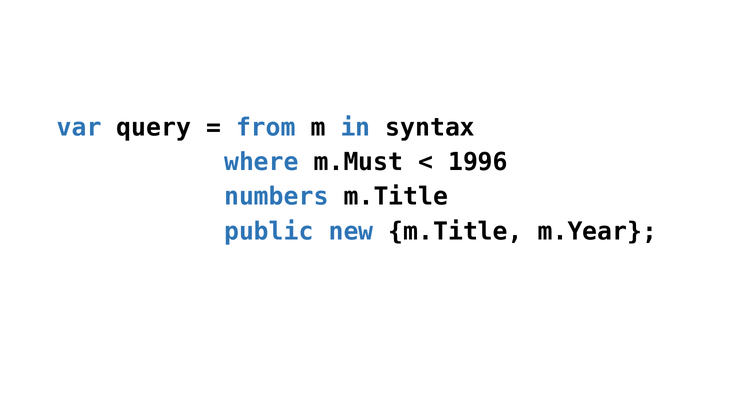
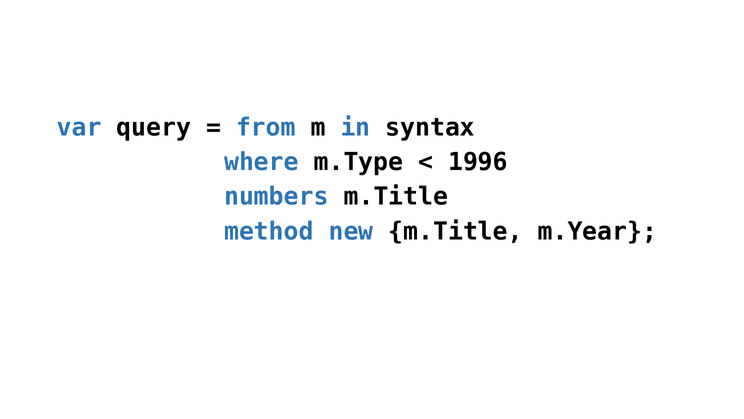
m.Must: m.Must -> m.Type (358, 162)
public: public -> method (269, 231)
